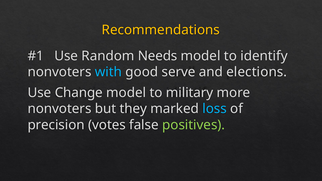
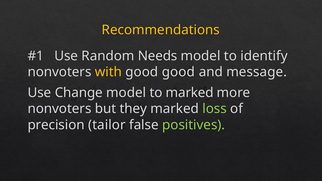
with colour: light blue -> yellow (108, 72)
good serve: serve -> good (178, 72)
elections: elections -> message (257, 72)
to military: military -> marked (190, 93)
loss colour: light blue -> light green (215, 109)
votes: votes -> tailor (107, 125)
